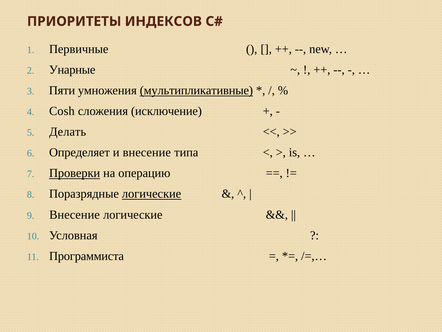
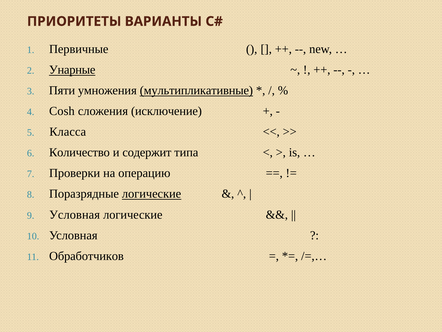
ИНДЕКСОВ: ИНДЕКСОВ -> ВАРИАНТЫ (163, 21)
Унарные underline: none -> present (72, 70)
Делать: Делать -> Класса (68, 132)
Определяет: Определяет -> Количество (79, 152)
и внесение: внесение -> содержит (147, 152)
Проверки underline: present -> none (75, 173)
Внесение: Внесение -> Условная (75, 214)
Программиста: Программиста -> Обработчиков (86, 256)
